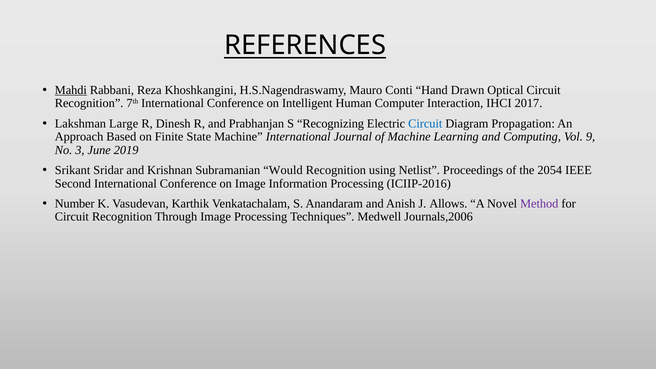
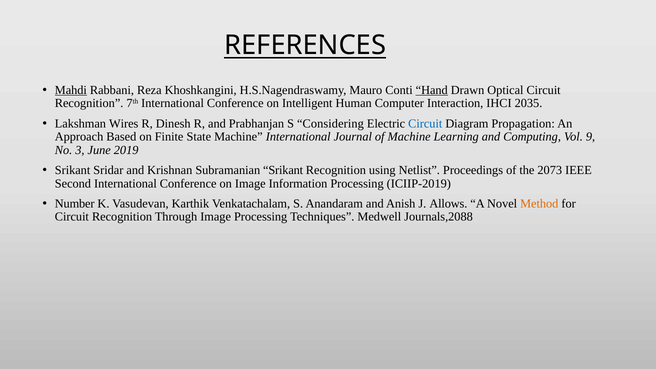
Hand underline: none -> present (432, 90)
2017: 2017 -> 2035 (529, 103)
Large: Large -> Wires (124, 123)
Recognizing: Recognizing -> Considering (330, 123)
Subramanian Would: Would -> Srikant (283, 170)
2054: 2054 -> 2073 (550, 170)
ICIIP-2016: ICIIP-2016 -> ICIIP-2019 (419, 183)
Method colour: purple -> orange (539, 204)
Journals,2006: Journals,2006 -> Journals,2088 (439, 217)
